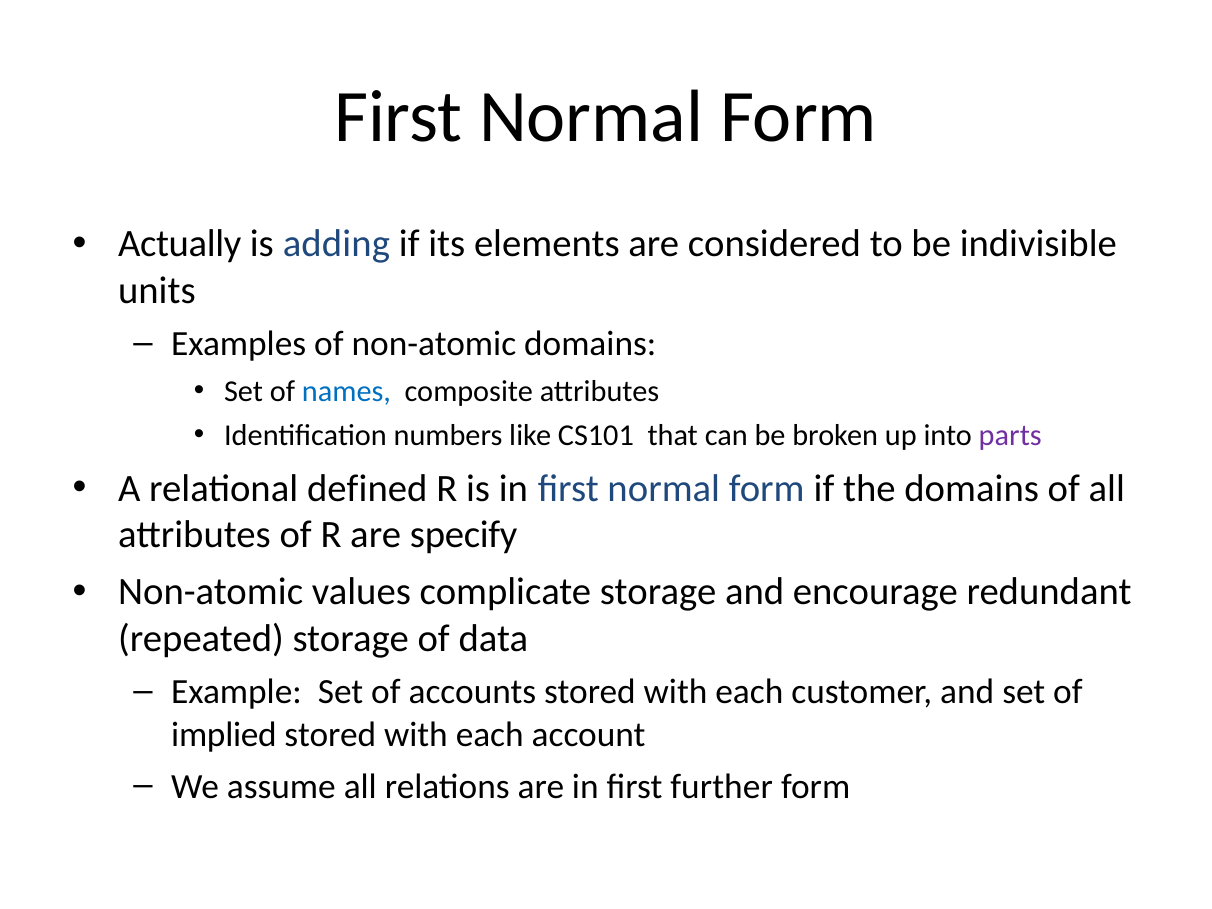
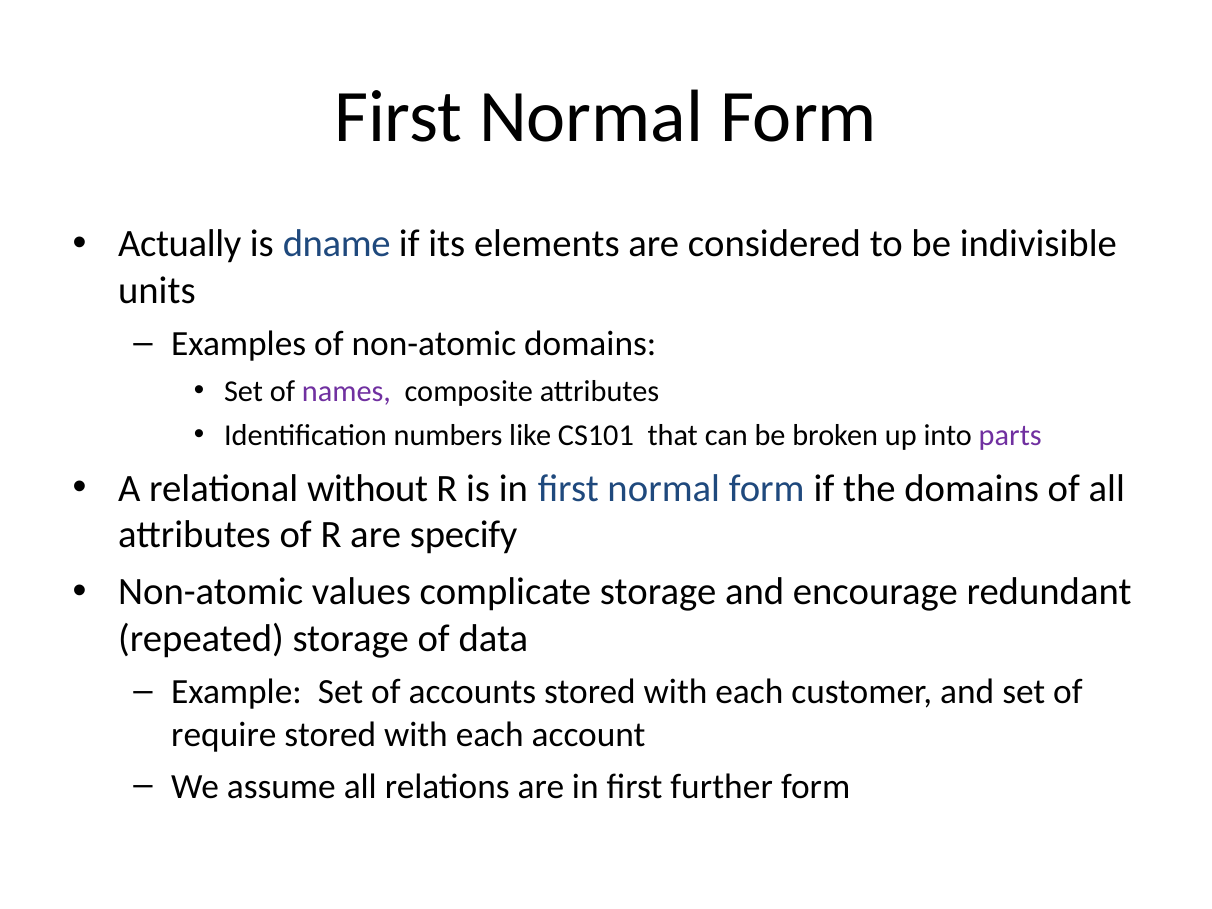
adding: adding -> dname (337, 244)
names colour: blue -> purple (346, 391)
defined: defined -> without (368, 488)
implied: implied -> require (224, 735)
